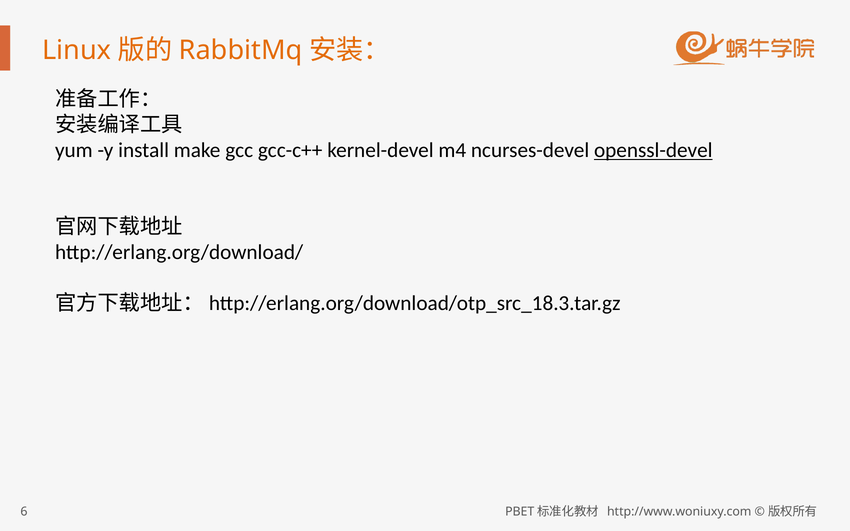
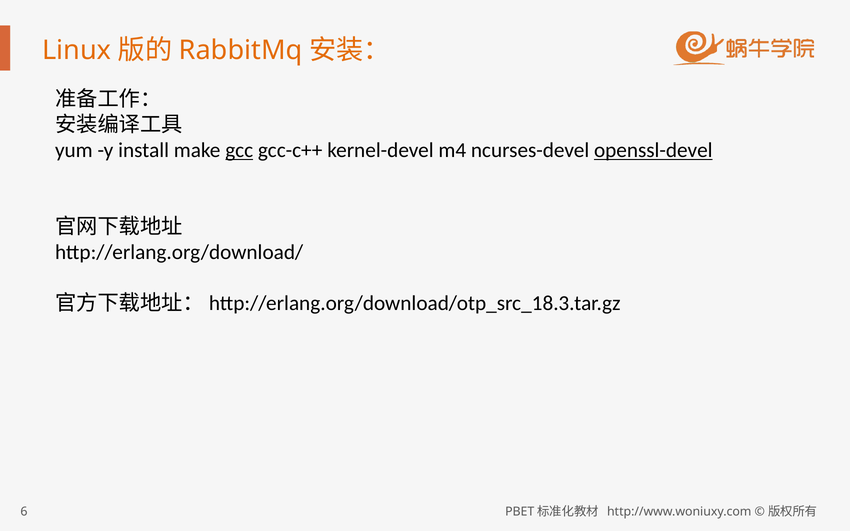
gcc underline: none -> present (239, 150)
